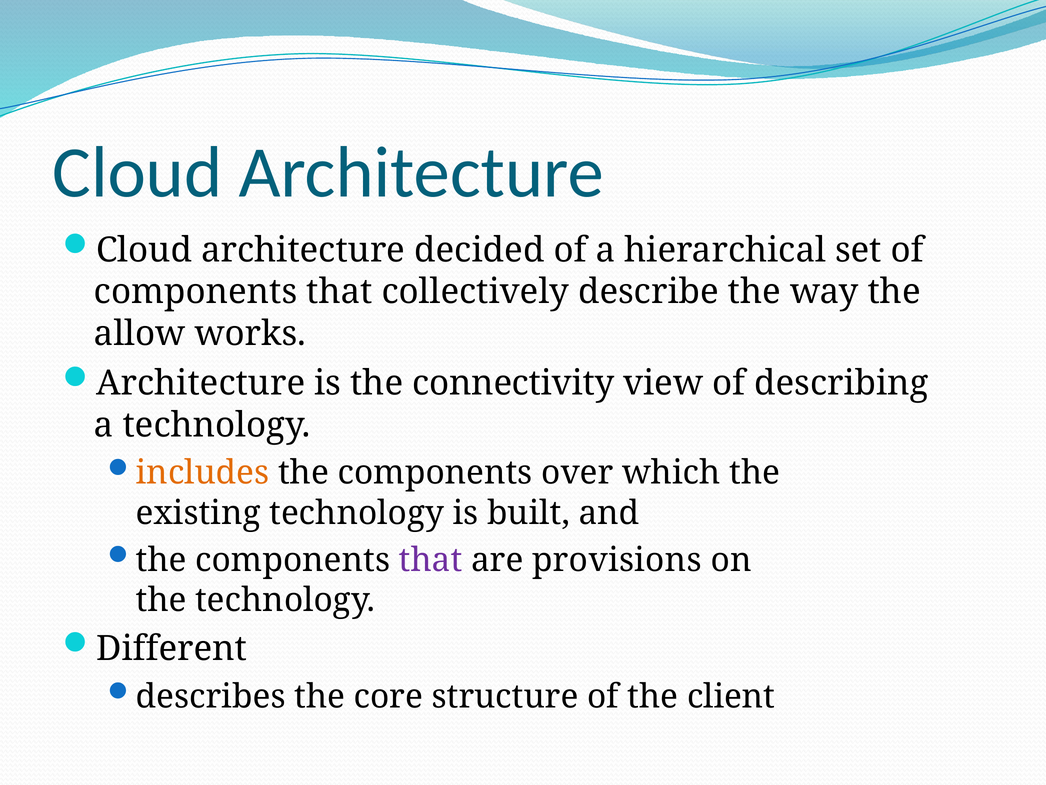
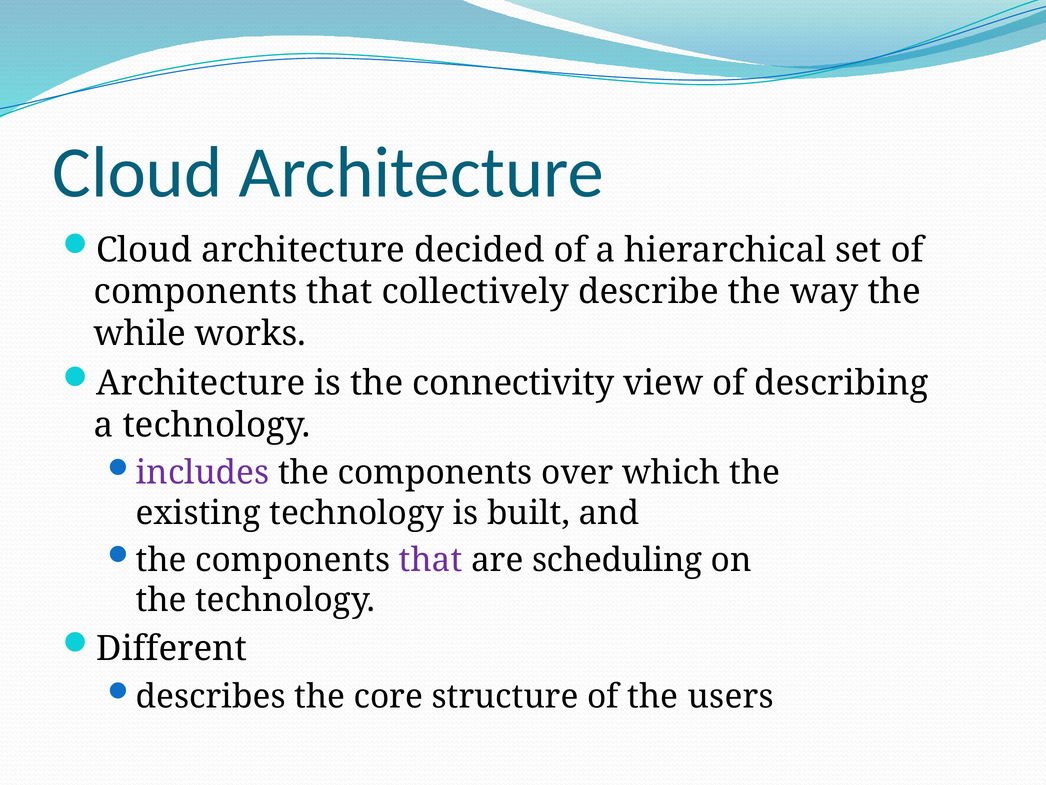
allow: allow -> while (140, 334)
includes colour: orange -> purple (203, 473)
provisions: provisions -> scheduling (617, 560)
client: client -> users (731, 696)
